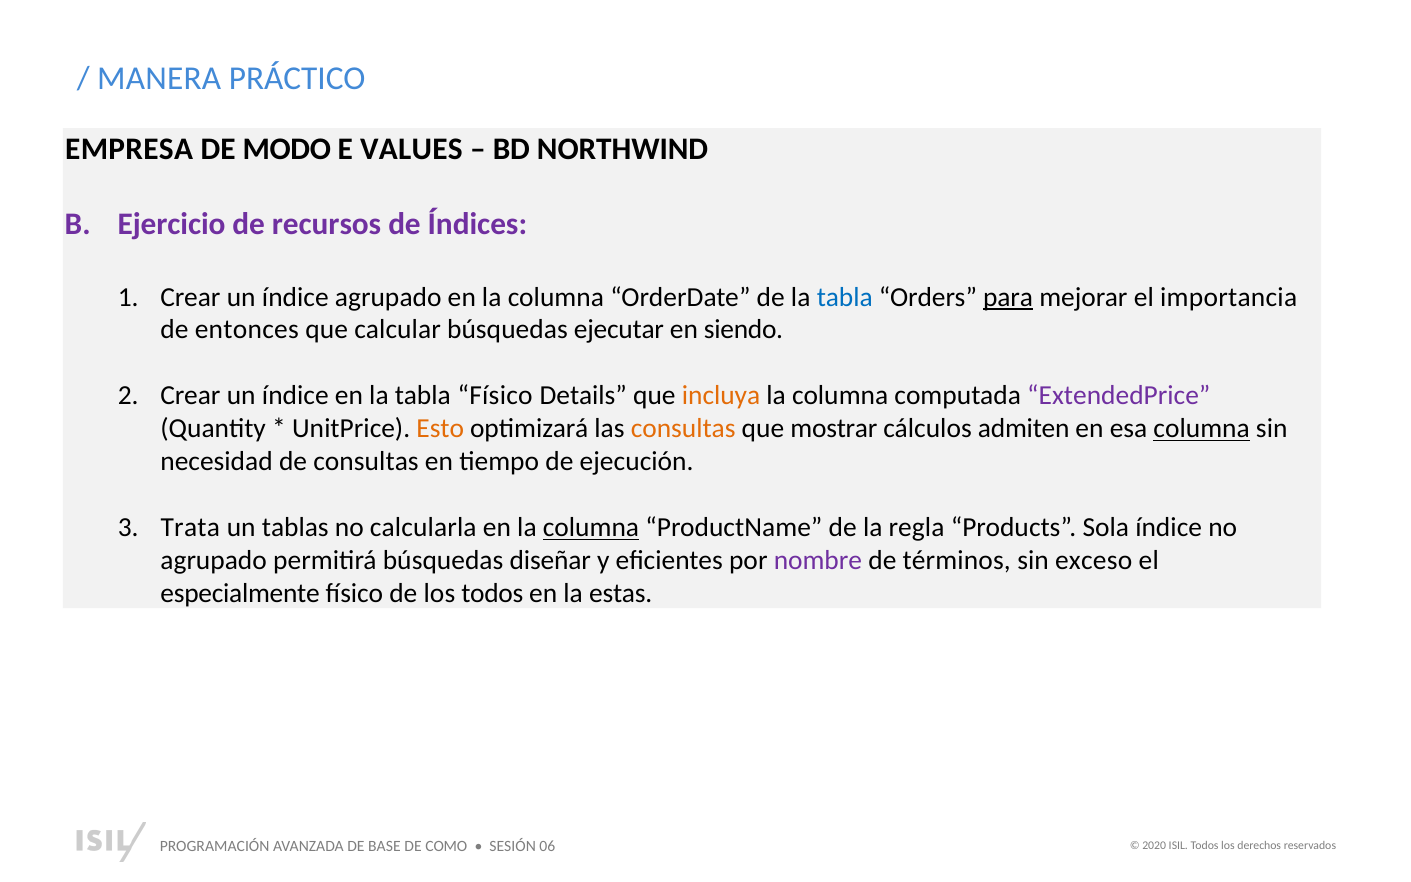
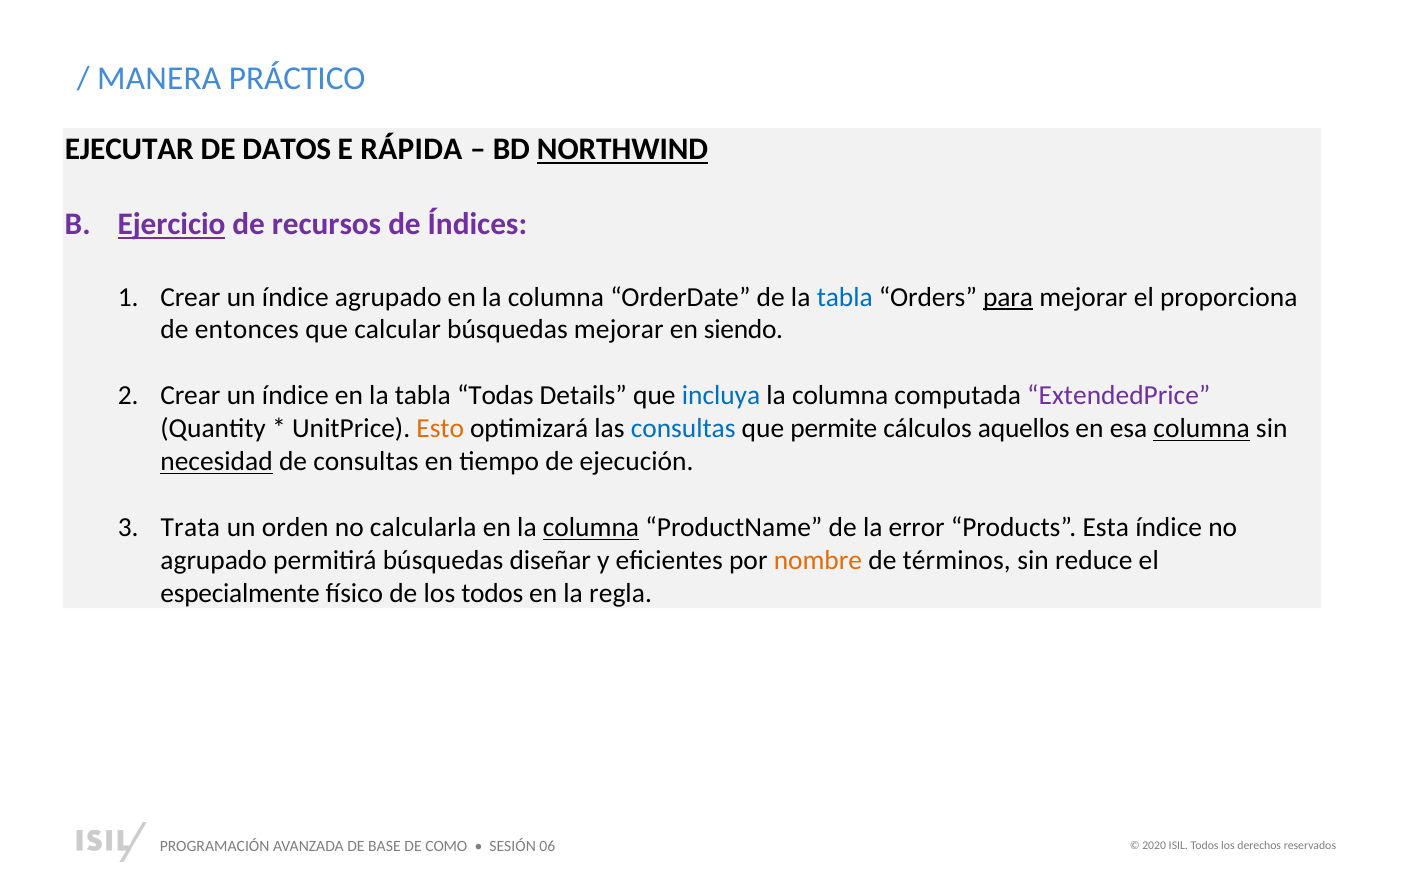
EMPRESA: EMPRESA -> EJECUTAR (129, 149)
MODO: MODO -> DATOS (287, 149)
VALUES: VALUES -> RÁPIDA (411, 149)
NORTHWIND underline: none -> present (623, 149)
Ejercicio underline: none -> present (172, 224)
importancia: importancia -> proporciona (1229, 297)
búsquedas ejecutar: ejecutar -> mejorar (619, 330)
tabla Físico: Físico -> Todas (495, 396)
incluya colour: orange -> blue (721, 396)
consultas colour: orange -> blue (683, 429)
mostrar: mostrar -> permite (834, 429)
admiten: admiten -> aquellos (1024, 429)
necesidad underline: none -> present (217, 462)
tablas: tablas -> orden (295, 528)
regla: regla -> error (917, 528)
Sola: Sola -> Esta (1106, 528)
nombre colour: purple -> orange (818, 560)
exceso: exceso -> reduce (1094, 560)
estas: estas -> regla (621, 593)
